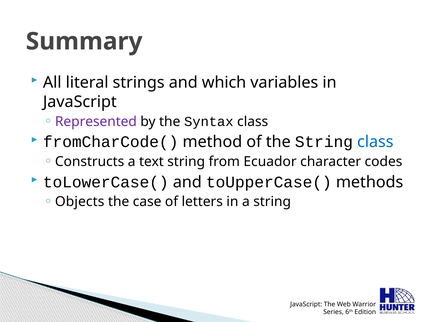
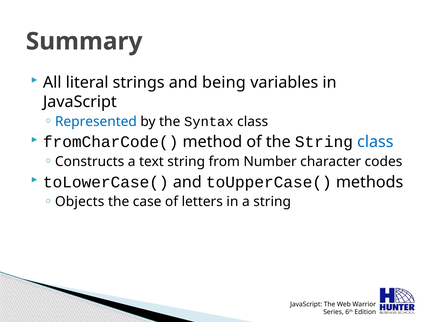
which: which -> being (224, 83)
Represented colour: purple -> blue (96, 122)
Ecuador: Ecuador -> Number (270, 162)
